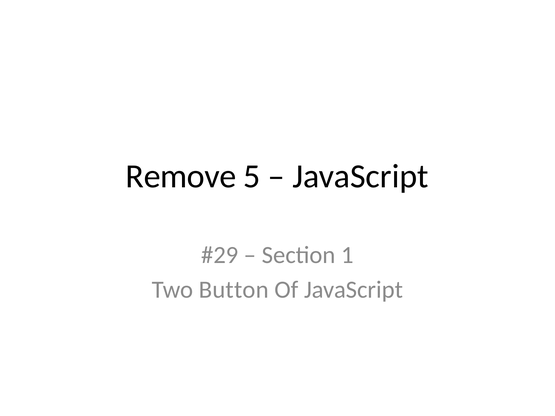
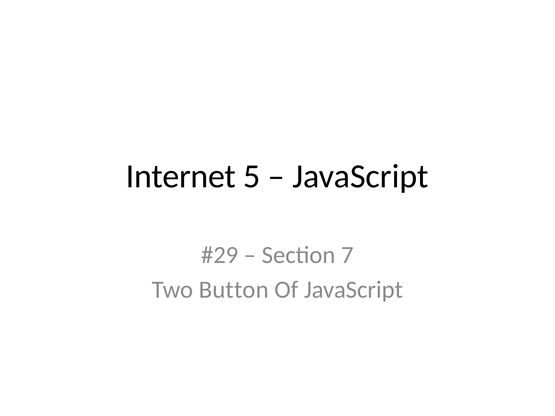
Remove: Remove -> Internet (181, 176)
1: 1 -> 7 (347, 255)
